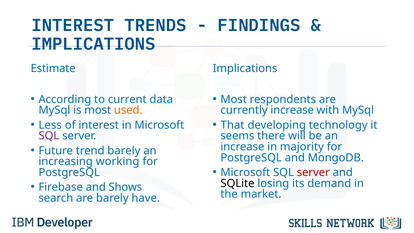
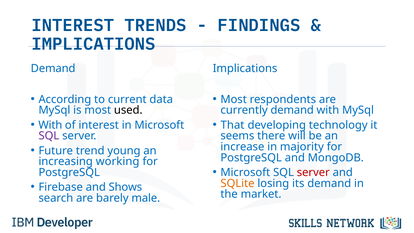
Estimate: Estimate -> Demand (53, 69)
used colour: orange -> black (128, 110)
currently increase: increase -> demand (292, 110)
Less: Less -> With (50, 125)
trend barely: barely -> young (124, 151)
SQLite colour: black -> orange (237, 183)
have: have -> male (146, 198)
